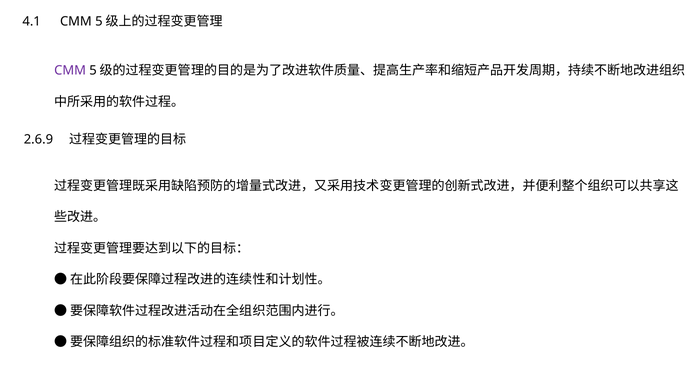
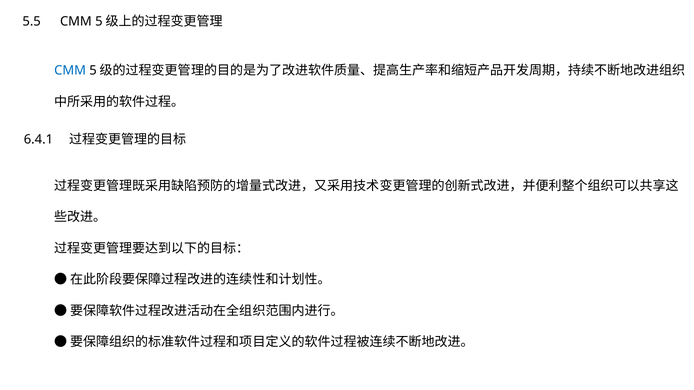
4.1: 4.1 -> 5.5 (32, 22)
CMM colour: purple -> blue (70, 71)
2.6.9: 2.6.9 -> 6.4.1 (38, 139)
